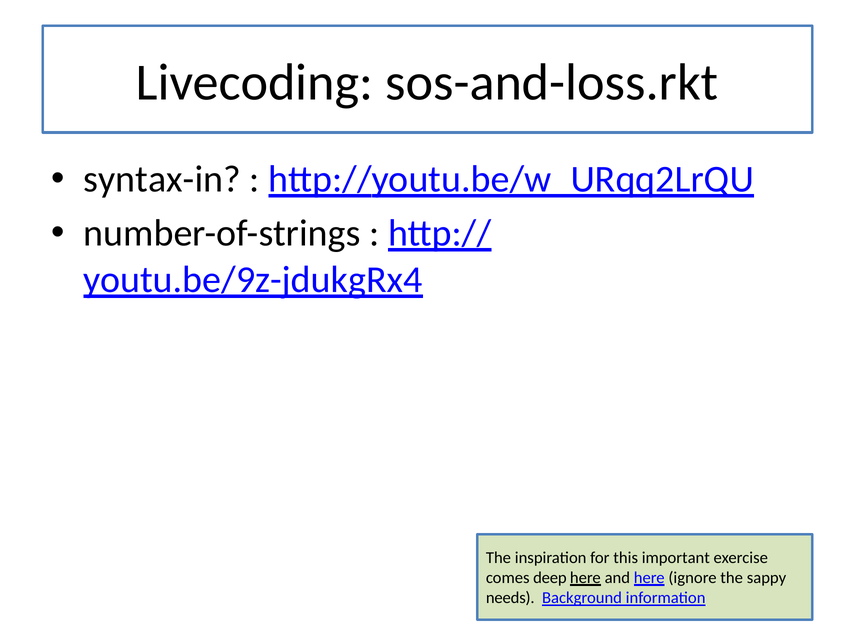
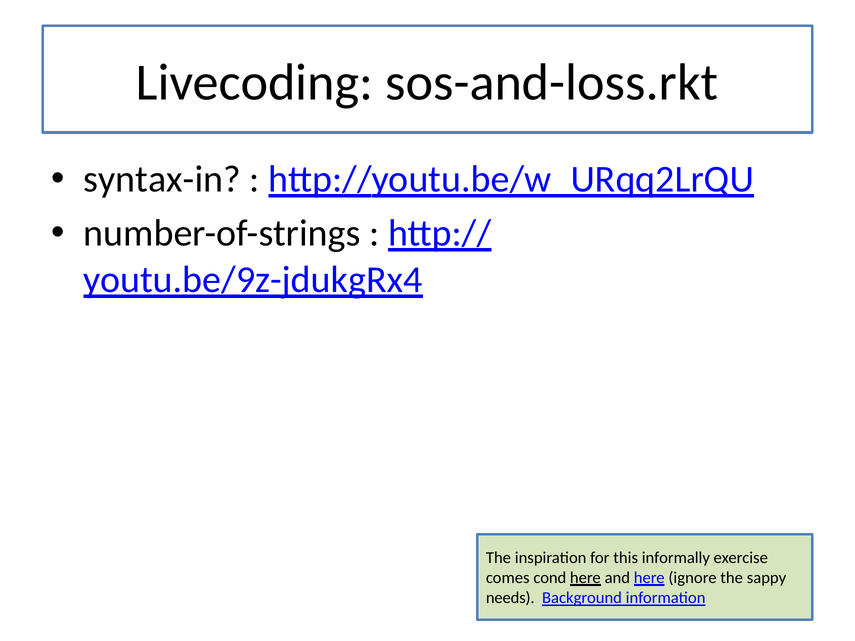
important: important -> informally (676, 558)
deep: deep -> cond (550, 578)
